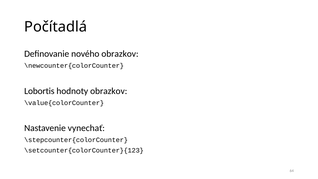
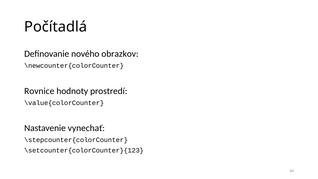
Lobortis: Lobortis -> Rovnice (39, 91)
hodnoty obrazkov: obrazkov -> prostredí (109, 91)
